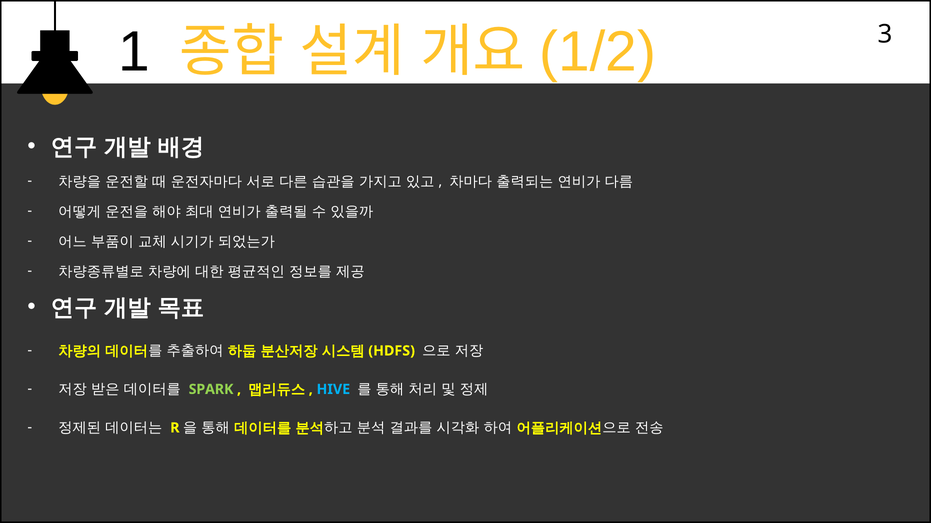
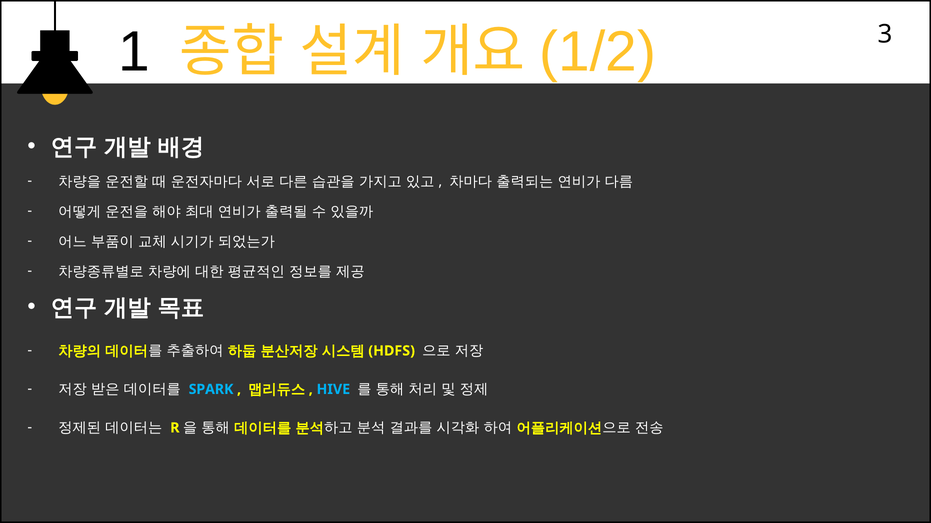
SPARK colour: light green -> light blue (211, 390)
